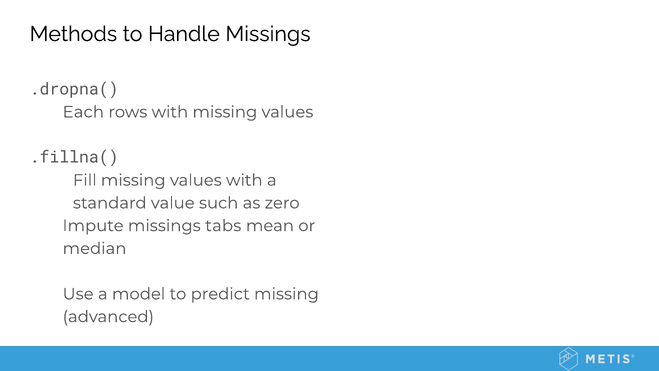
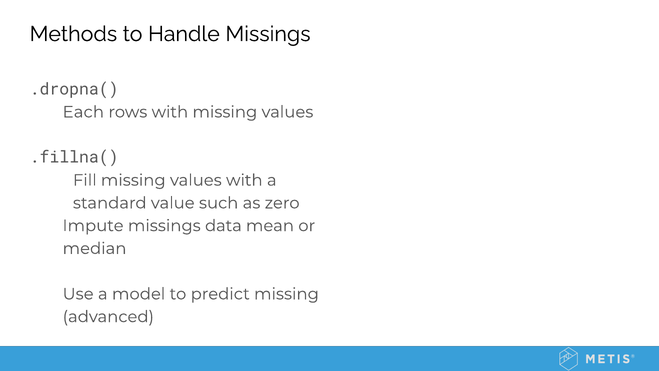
tabs: tabs -> data (223, 226)
